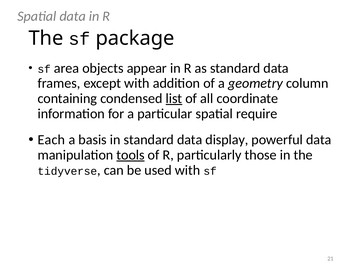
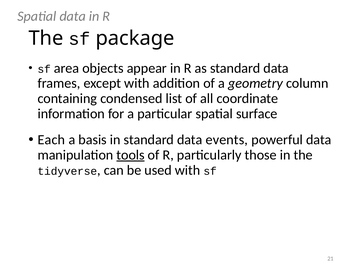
list underline: present -> none (174, 99)
require: require -> surface (257, 114)
display: display -> events (227, 140)
